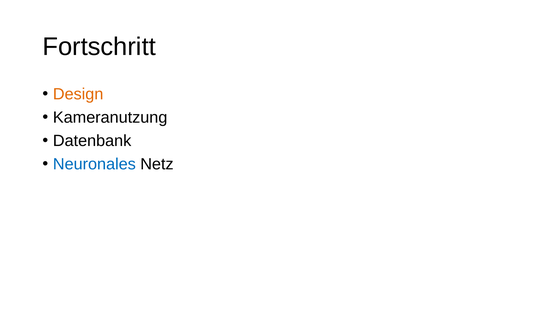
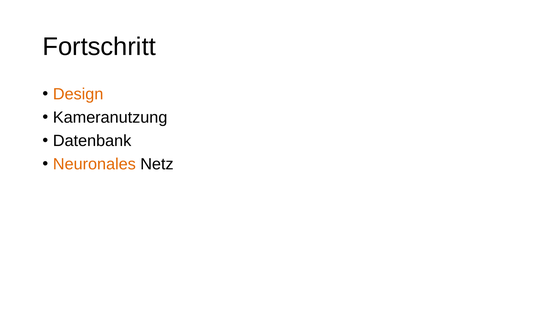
Neuronales colour: blue -> orange (94, 164)
